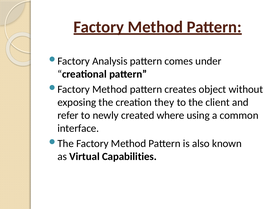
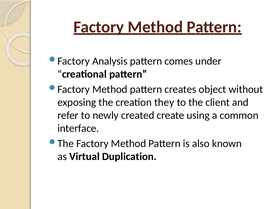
where: where -> create (170, 115)
Capabilities: Capabilities -> Duplication (129, 156)
